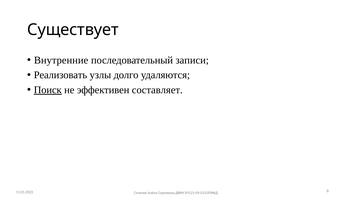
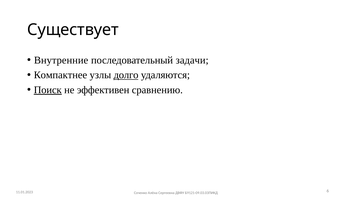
записи: записи -> задачи (192, 60)
Реализовать: Реализовать -> Компактнее (60, 75)
долго underline: none -> present (126, 75)
составляет: составляет -> сравнению (157, 90)
